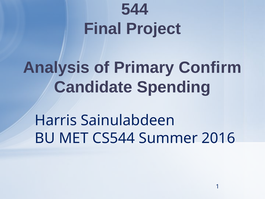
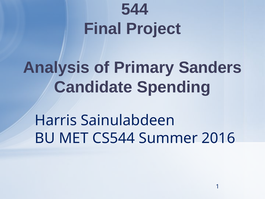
Confirm: Confirm -> Sanders (210, 68)
